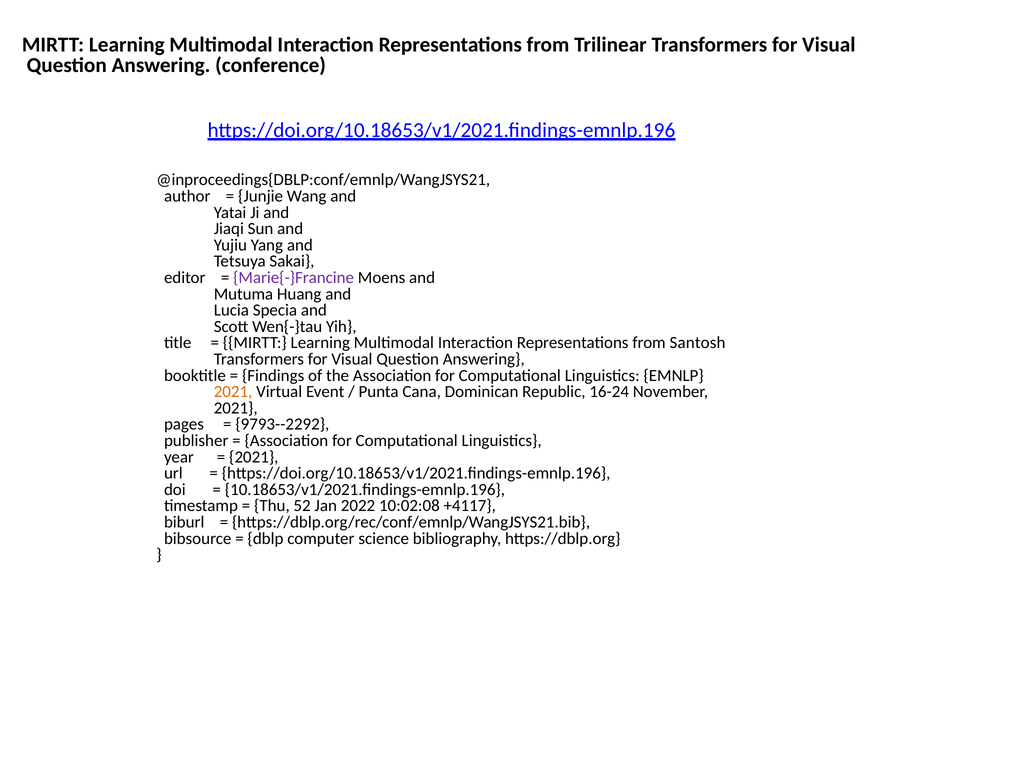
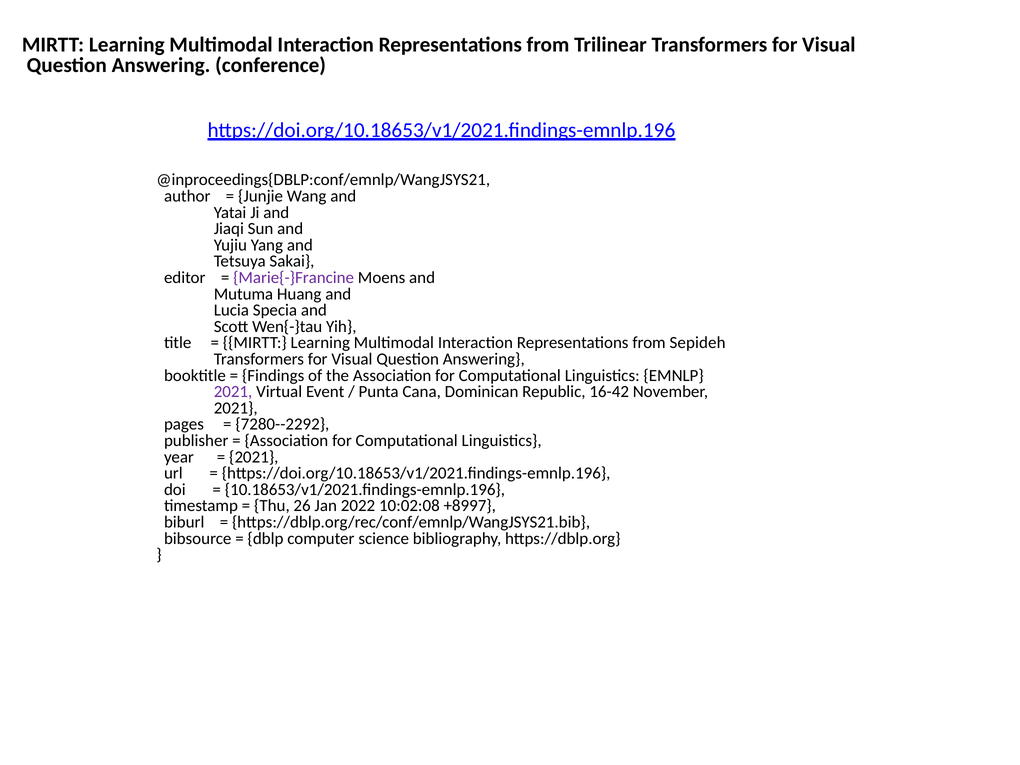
Santosh: Santosh -> Sepideh (698, 343)
2021 colour: orange -> purple (233, 392)
16-24: 16-24 -> 16-42 (609, 392)
9793--2292: 9793--2292 -> 7280--2292 (282, 424)
52: 52 -> 26 (302, 506)
+4117: +4117 -> +8997 (470, 506)
